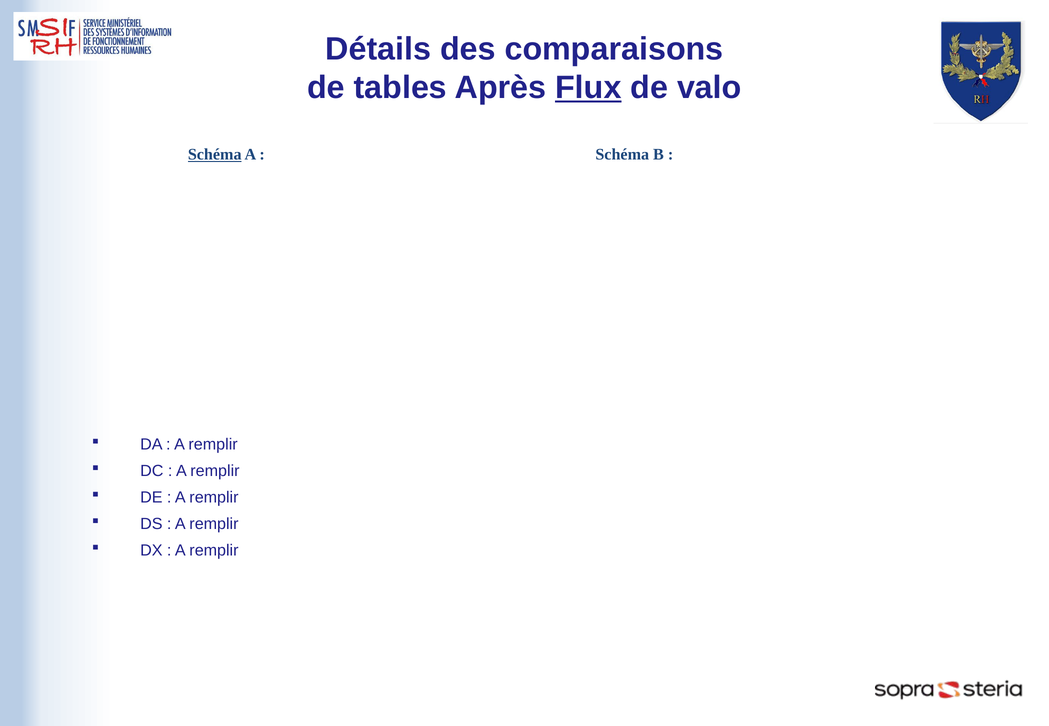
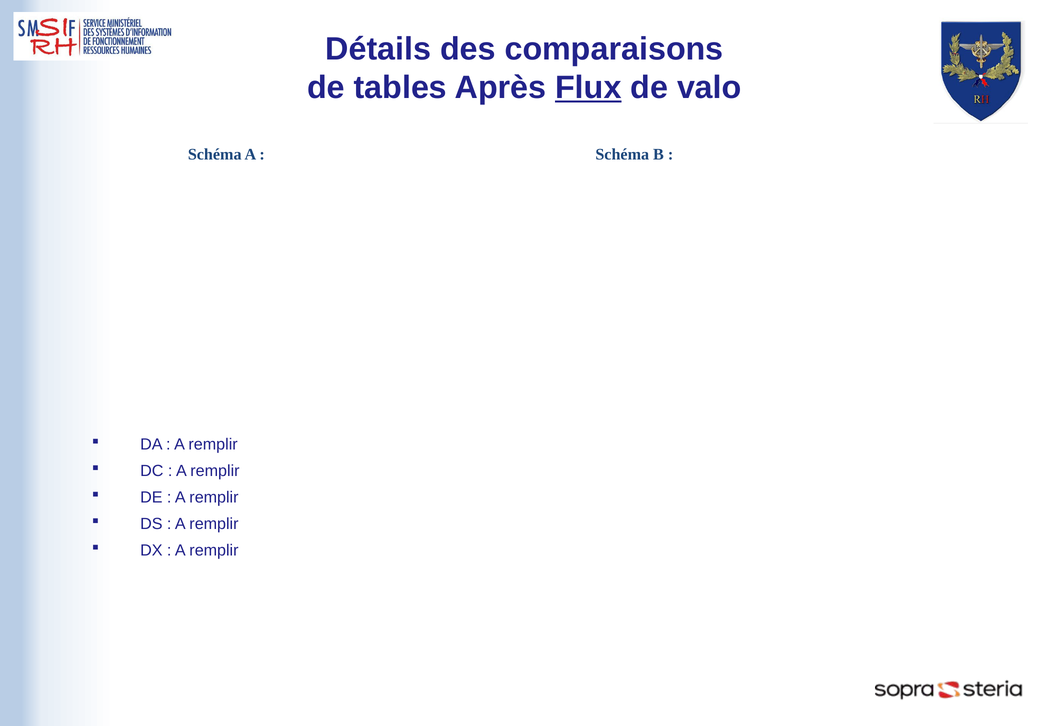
Schéma underline: present -> none (215, 155)
